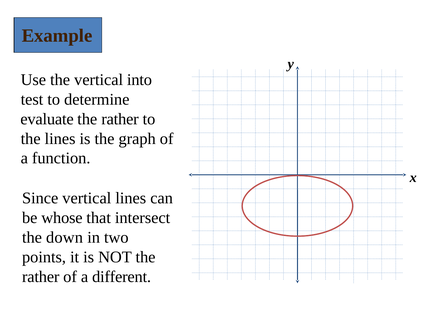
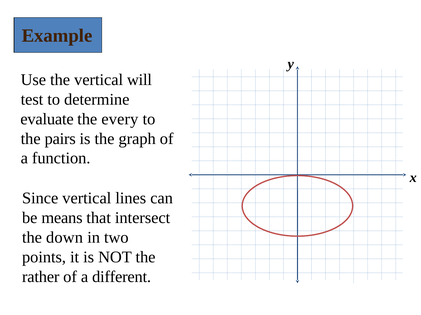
into: into -> will (139, 80)
rather: rather -> every (120, 119)
the lines: lines -> pairs (60, 139)
whose: whose -> means (62, 218)
